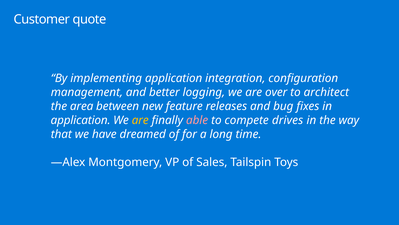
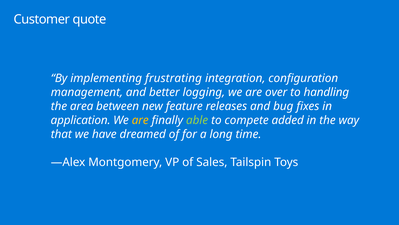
implementing application: application -> frustrating (174, 78)
architect: architect -> handling (326, 92)
able colour: pink -> light green (197, 120)
drives: drives -> added (288, 120)
